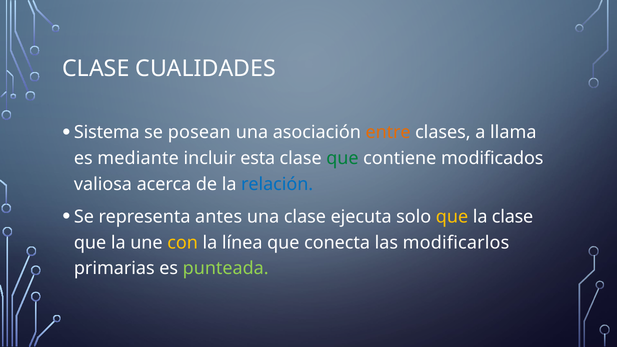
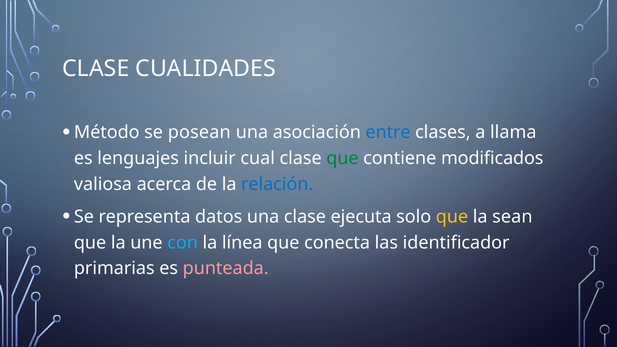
Sistema: Sistema -> Método (107, 133)
entre colour: orange -> blue (388, 133)
mediante: mediante -> lenguajes (138, 158)
esta: esta -> cual (258, 158)
antes: antes -> datos (219, 217)
la clase: clase -> sean (512, 217)
con colour: yellow -> light blue (183, 243)
modificarlos: modificarlos -> identificador (456, 243)
punteada colour: light green -> pink (226, 269)
